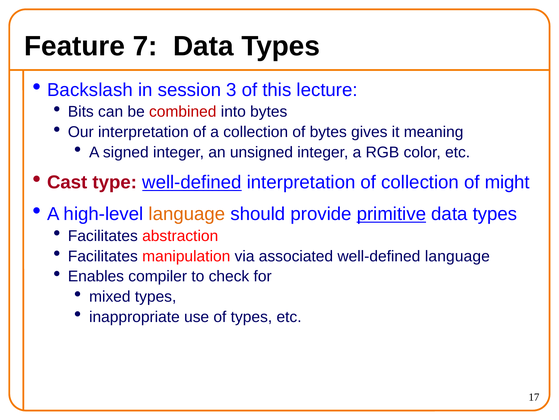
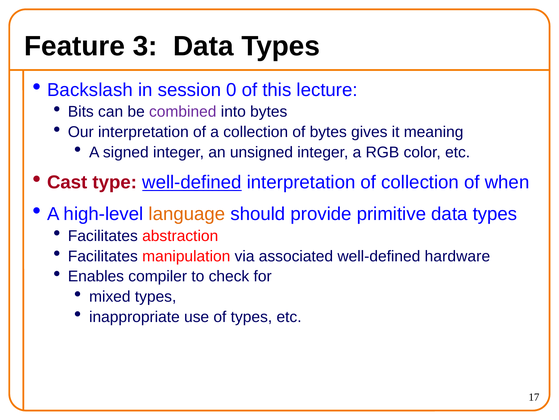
7: 7 -> 3 (145, 46)
3: 3 -> 0 (231, 90)
combined colour: red -> purple (183, 112)
might: might -> when (507, 182)
primitive underline: present -> none (391, 214)
well-defined language: language -> hardware (457, 256)
